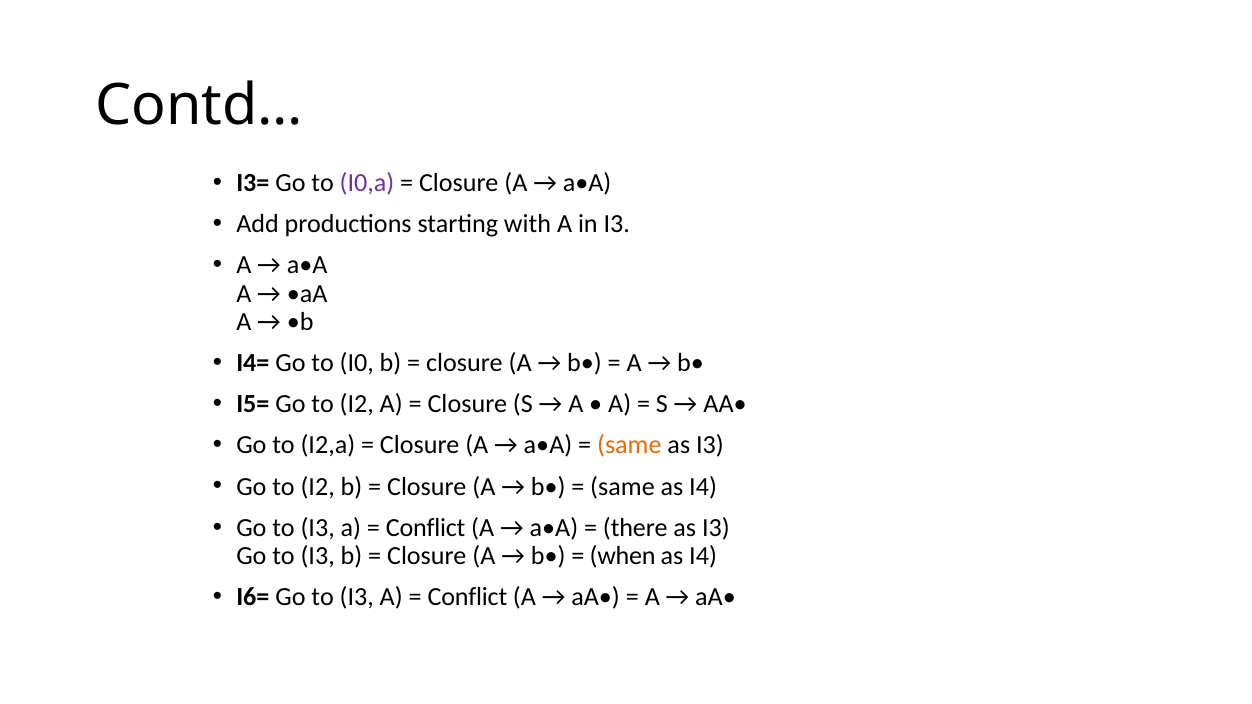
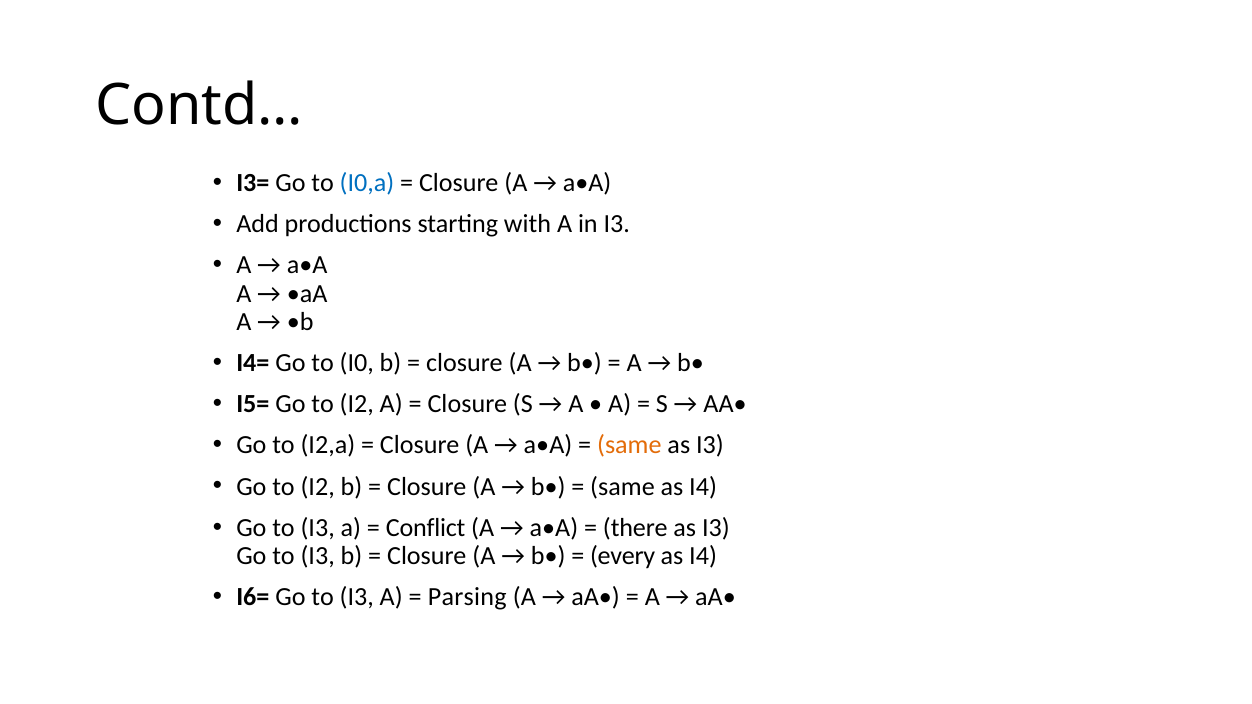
I0,a colour: purple -> blue (367, 183)
when: when -> every (623, 556)
Conflict: Conflict -> Parsing (467, 597)
